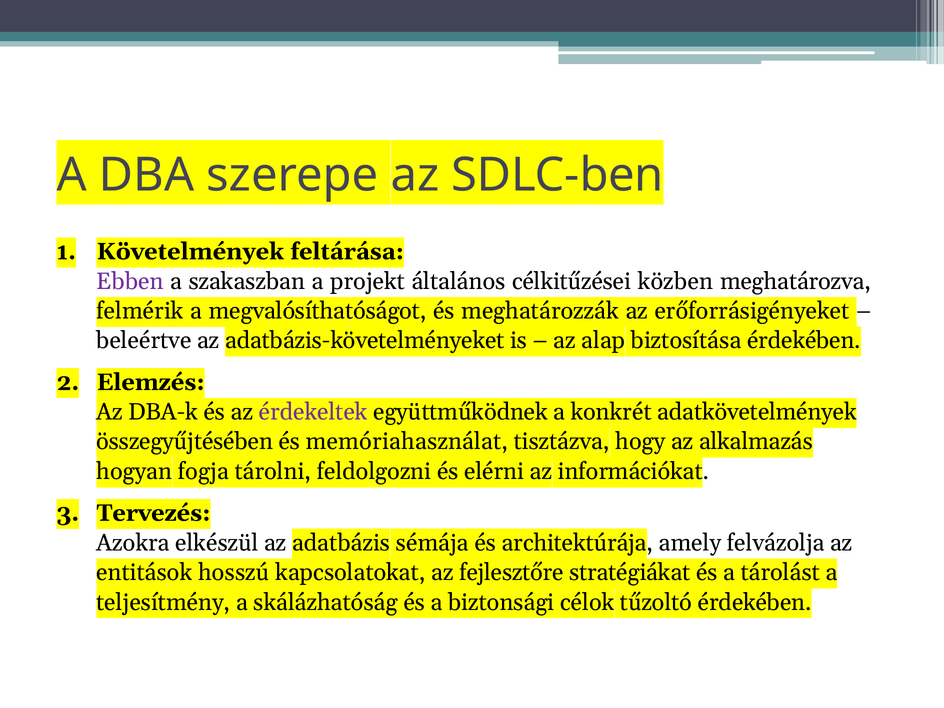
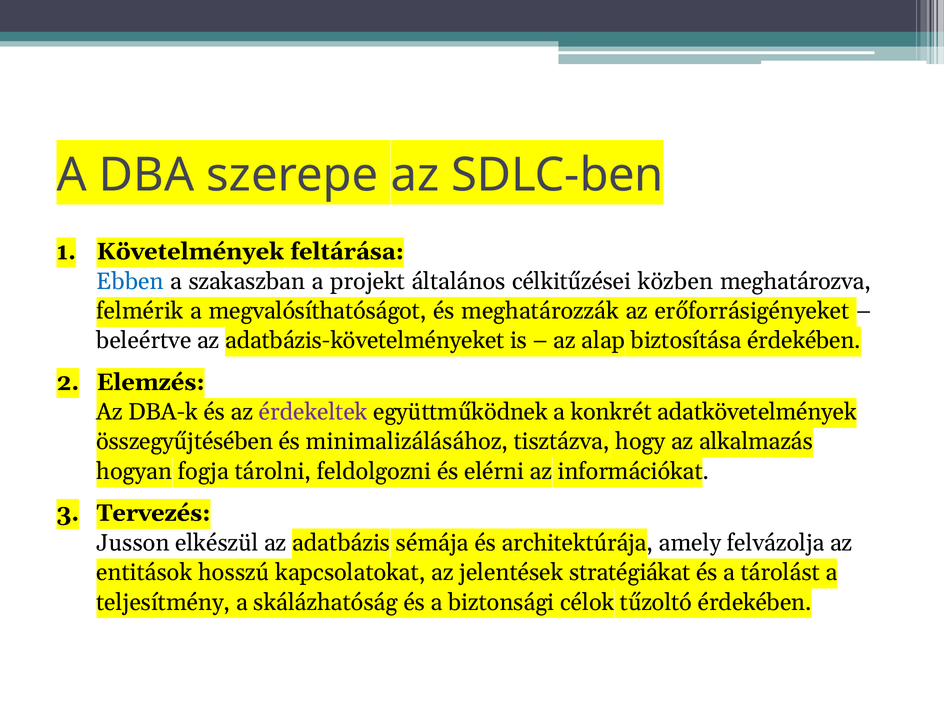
Ebben colour: purple -> blue (130, 281)
memóriahasználat: memóriahasználat -> minimalizálásához (407, 442)
Azokra: Azokra -> Jusson (133, 543)
fejlesztőre: fejlesztőre -> jelentések (511, 573)
